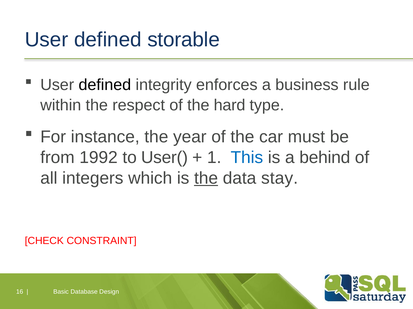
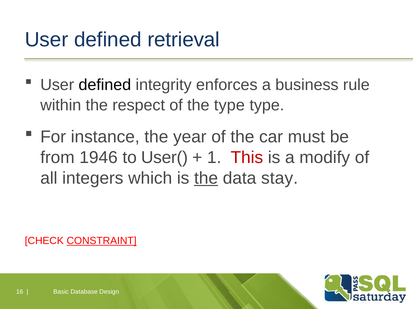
storable: storable -> retrieval (184, 40)
the hard: hard -> type (229, 105)
1992: 1992 -> 1946 (99, 158)
This colour: blue -> red (247, 158)
behind: behind -> modify (325, 158)
CONSTRAINT underline: none -> present (102, 242)
